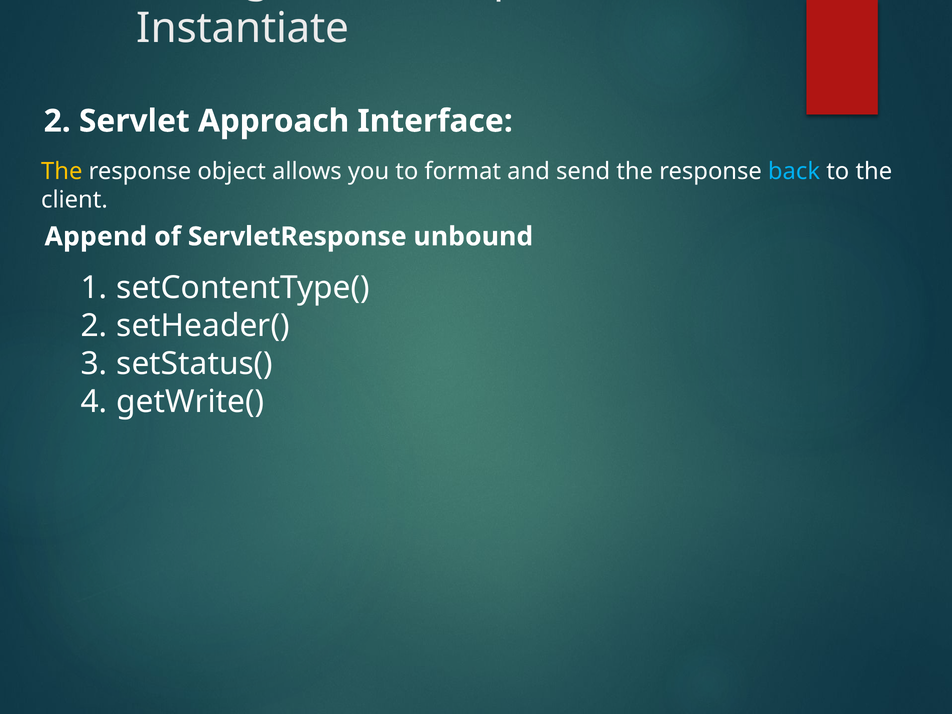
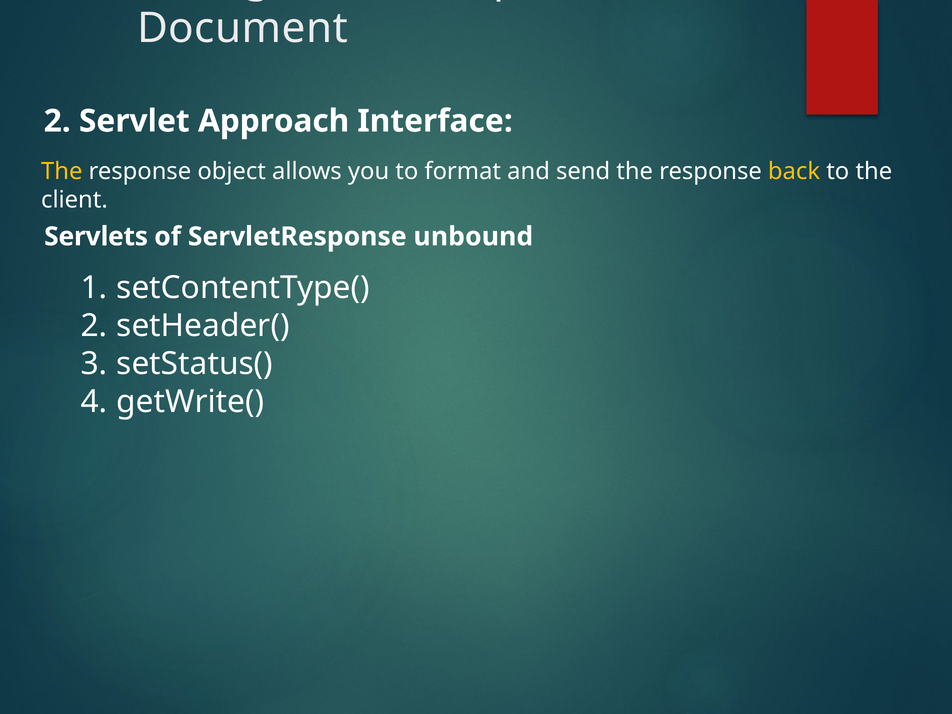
Instantiate: Instantiate -> Document (243, 28)
back colour: light blue -> yellow (794, 171)
Append: Append -> Servlets (96, 237)
